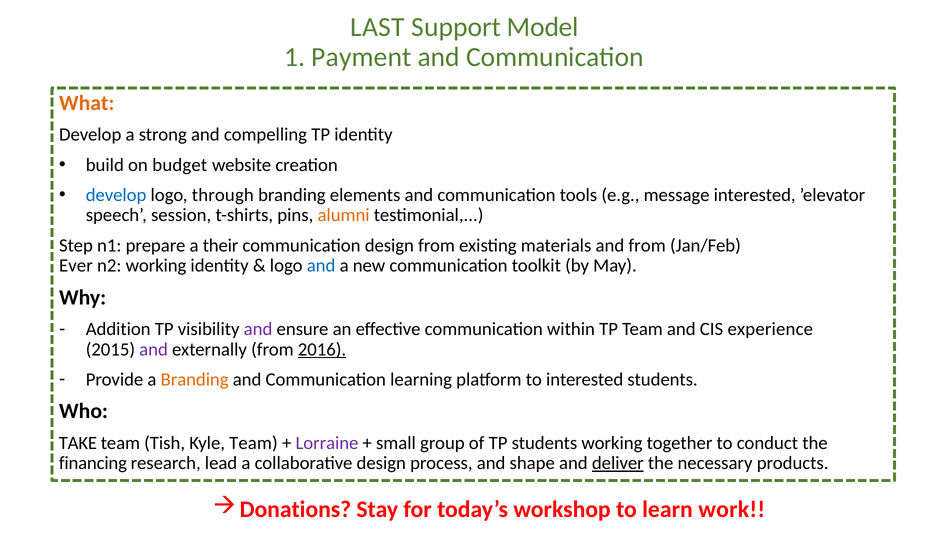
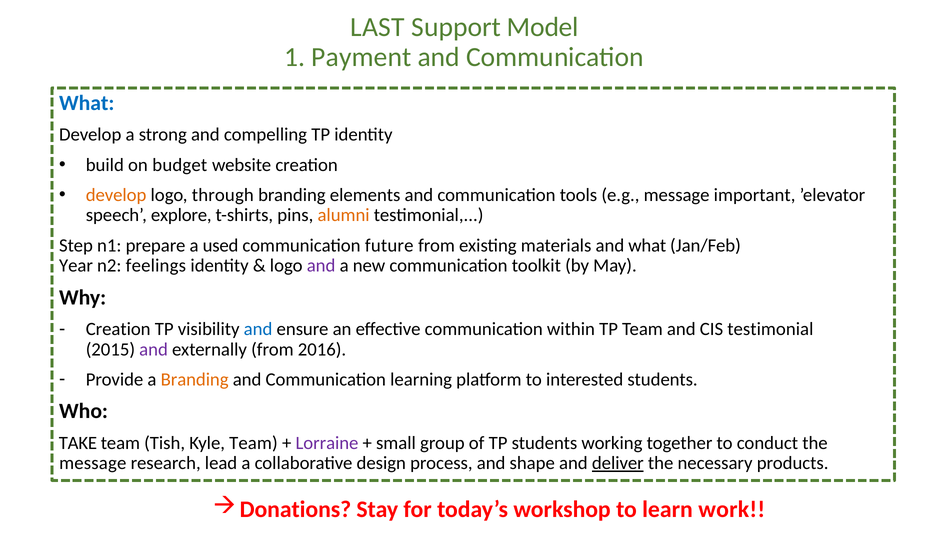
What colour: orange -> blue (87, 103)
develop colour: blue -> orange (116, 195)
message interested: interested -> important (755, 195)
session: session -> explore (181, 215)
their: their -> used (221, 246)
communication design: design -> future (389, 246)
and from: from -> what (647, 246)
Ever: Ever -> Year (76, 266)
n2 working: working -> feelings (156, 266)
and colour: blue -> purple (321, 266)
Addition: Addition -> Creation (118, 329)
and colour: purple -> blue (258, 329)
CIS experience: experience -> testimonial (770, 329)
2016 underline: present -> none (322, 350)
financing: financing -> message (93, 463)
